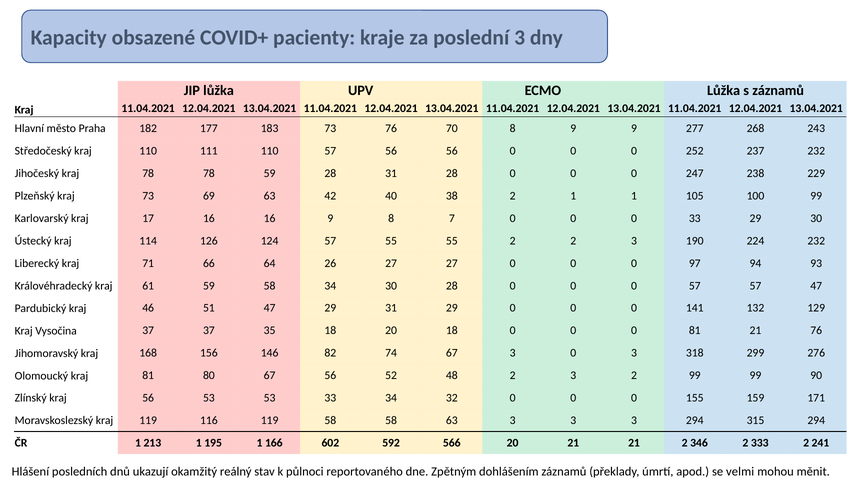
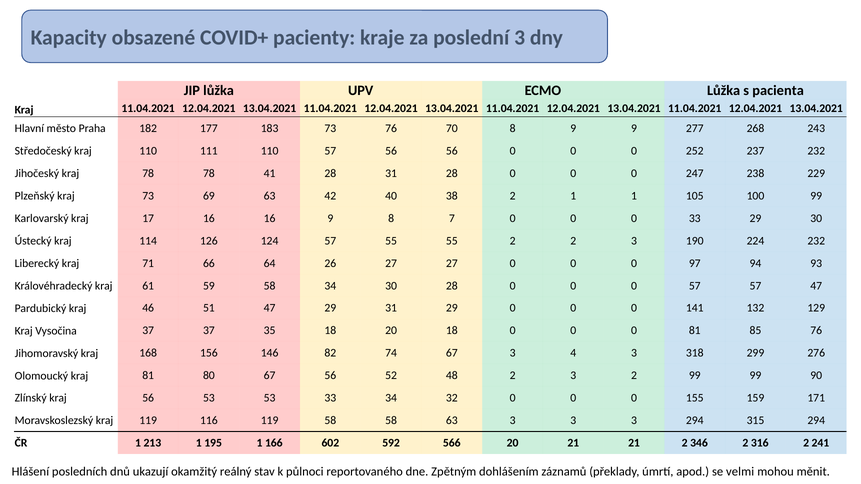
s záznamů: záznamů -> pacienta (778, 91)
78 59: 59 -> 41 (270, 173)
81 21: 21 -> 85 (756, 331)
3 0: 0 -> 4 (573, 353)
333: 333 -> 316 (760, 443)
